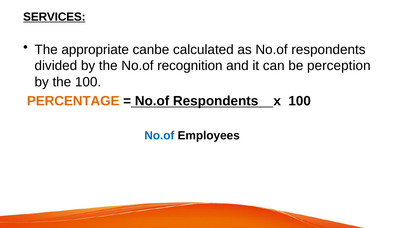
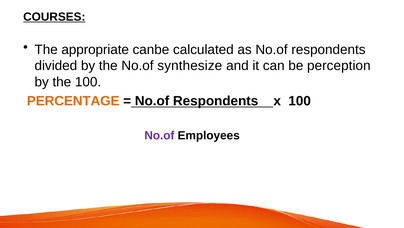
SERVICES: SERVICES -> COURSES (54, 17)
recognition: recognition -> synthesize (190, 66)
No.of colour: blue -> purple (159, 135)
